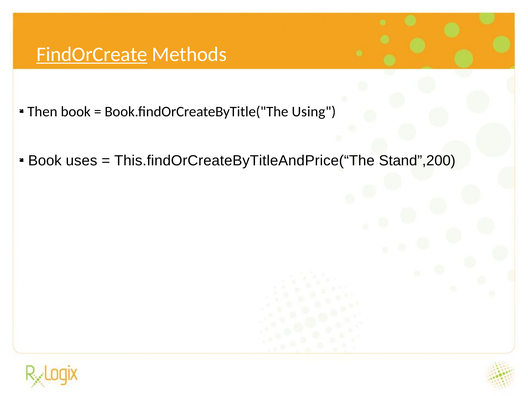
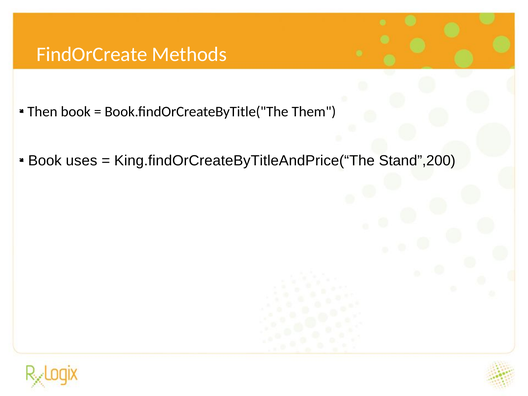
FindOrCreate underline: present -> none (92, 54)
Using: Using -> Them (314, 112)
This.findOrCreateByTitleAndPrice(“The: This.findOrCreateByTitleAndPrice(“The -> King.findOrCreateByTitleAndPrice(“The (244, 161)
